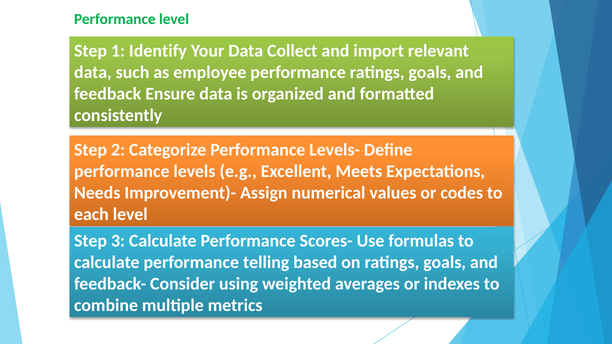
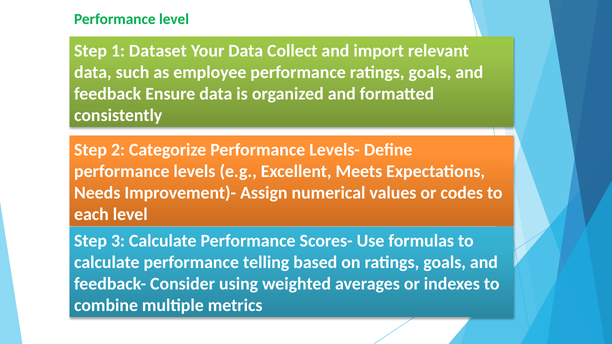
Identify: Identify -> Dataset (158, 51)
